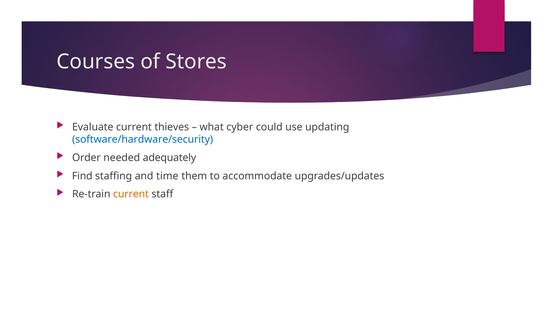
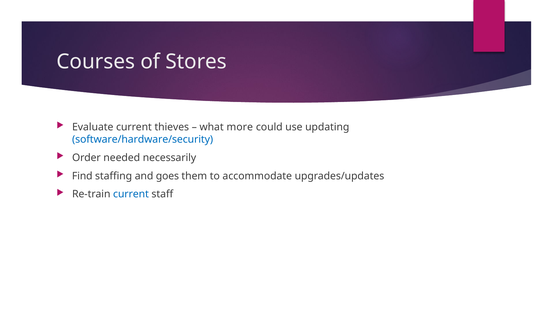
cyber: cyber -> more (240, 127)
adequately: adequately -> necessarily (169, 158)
time: time -> goes (167, 176)
current colour: orange -> blue (131, 194)
